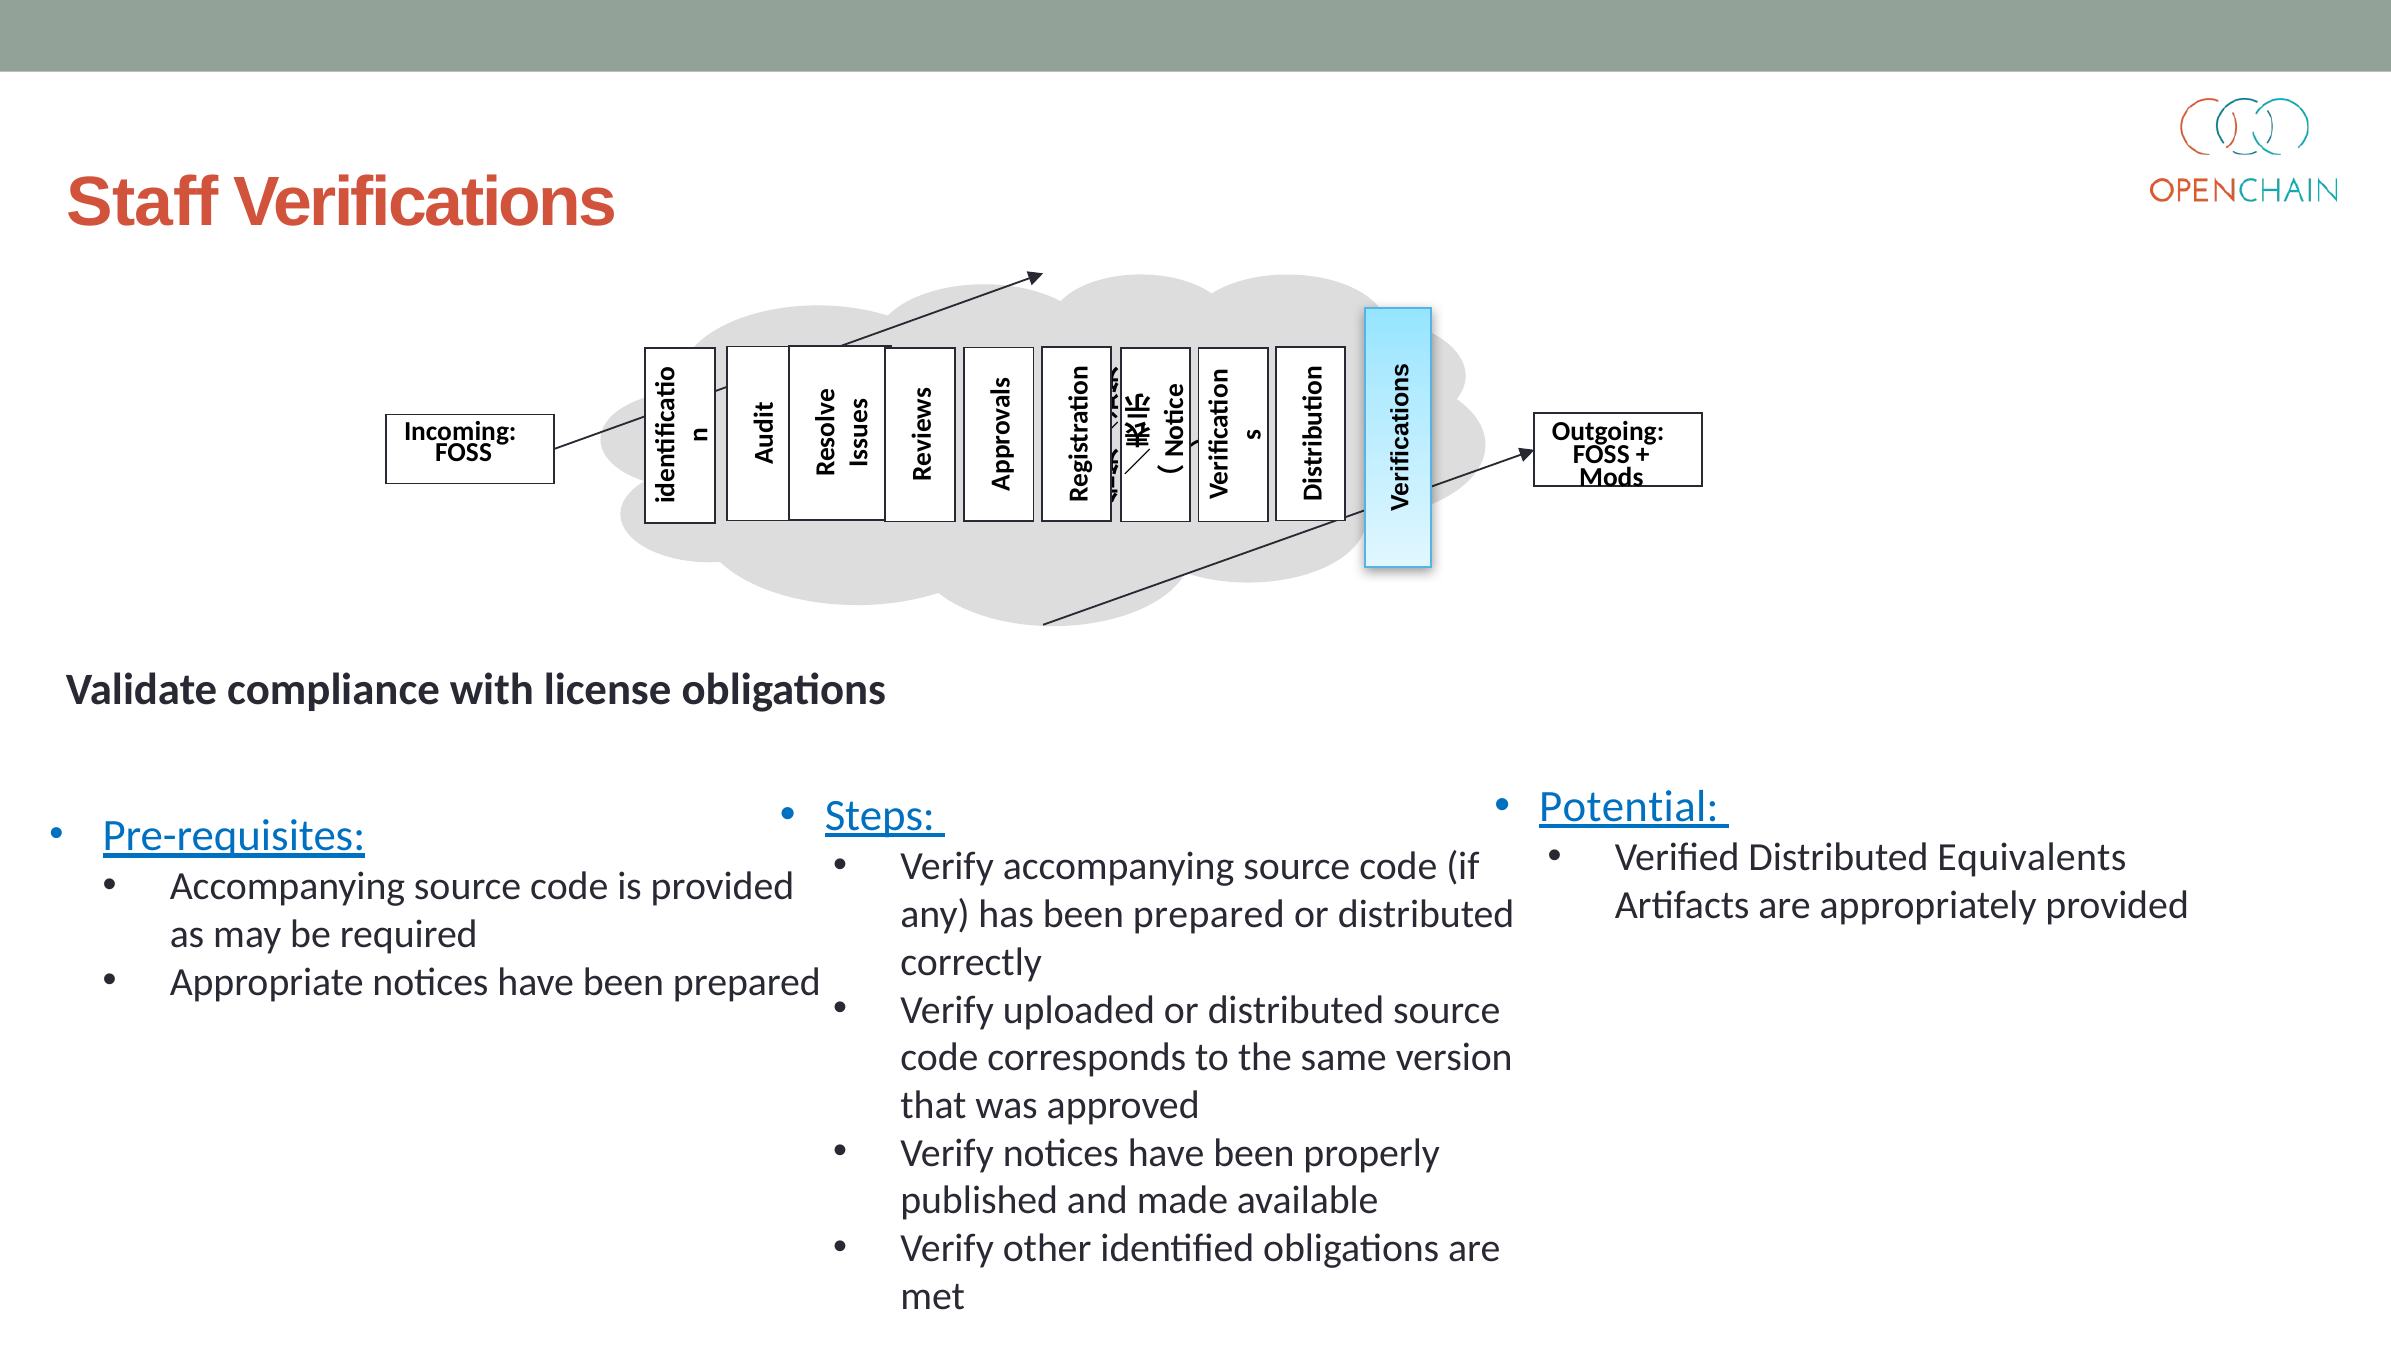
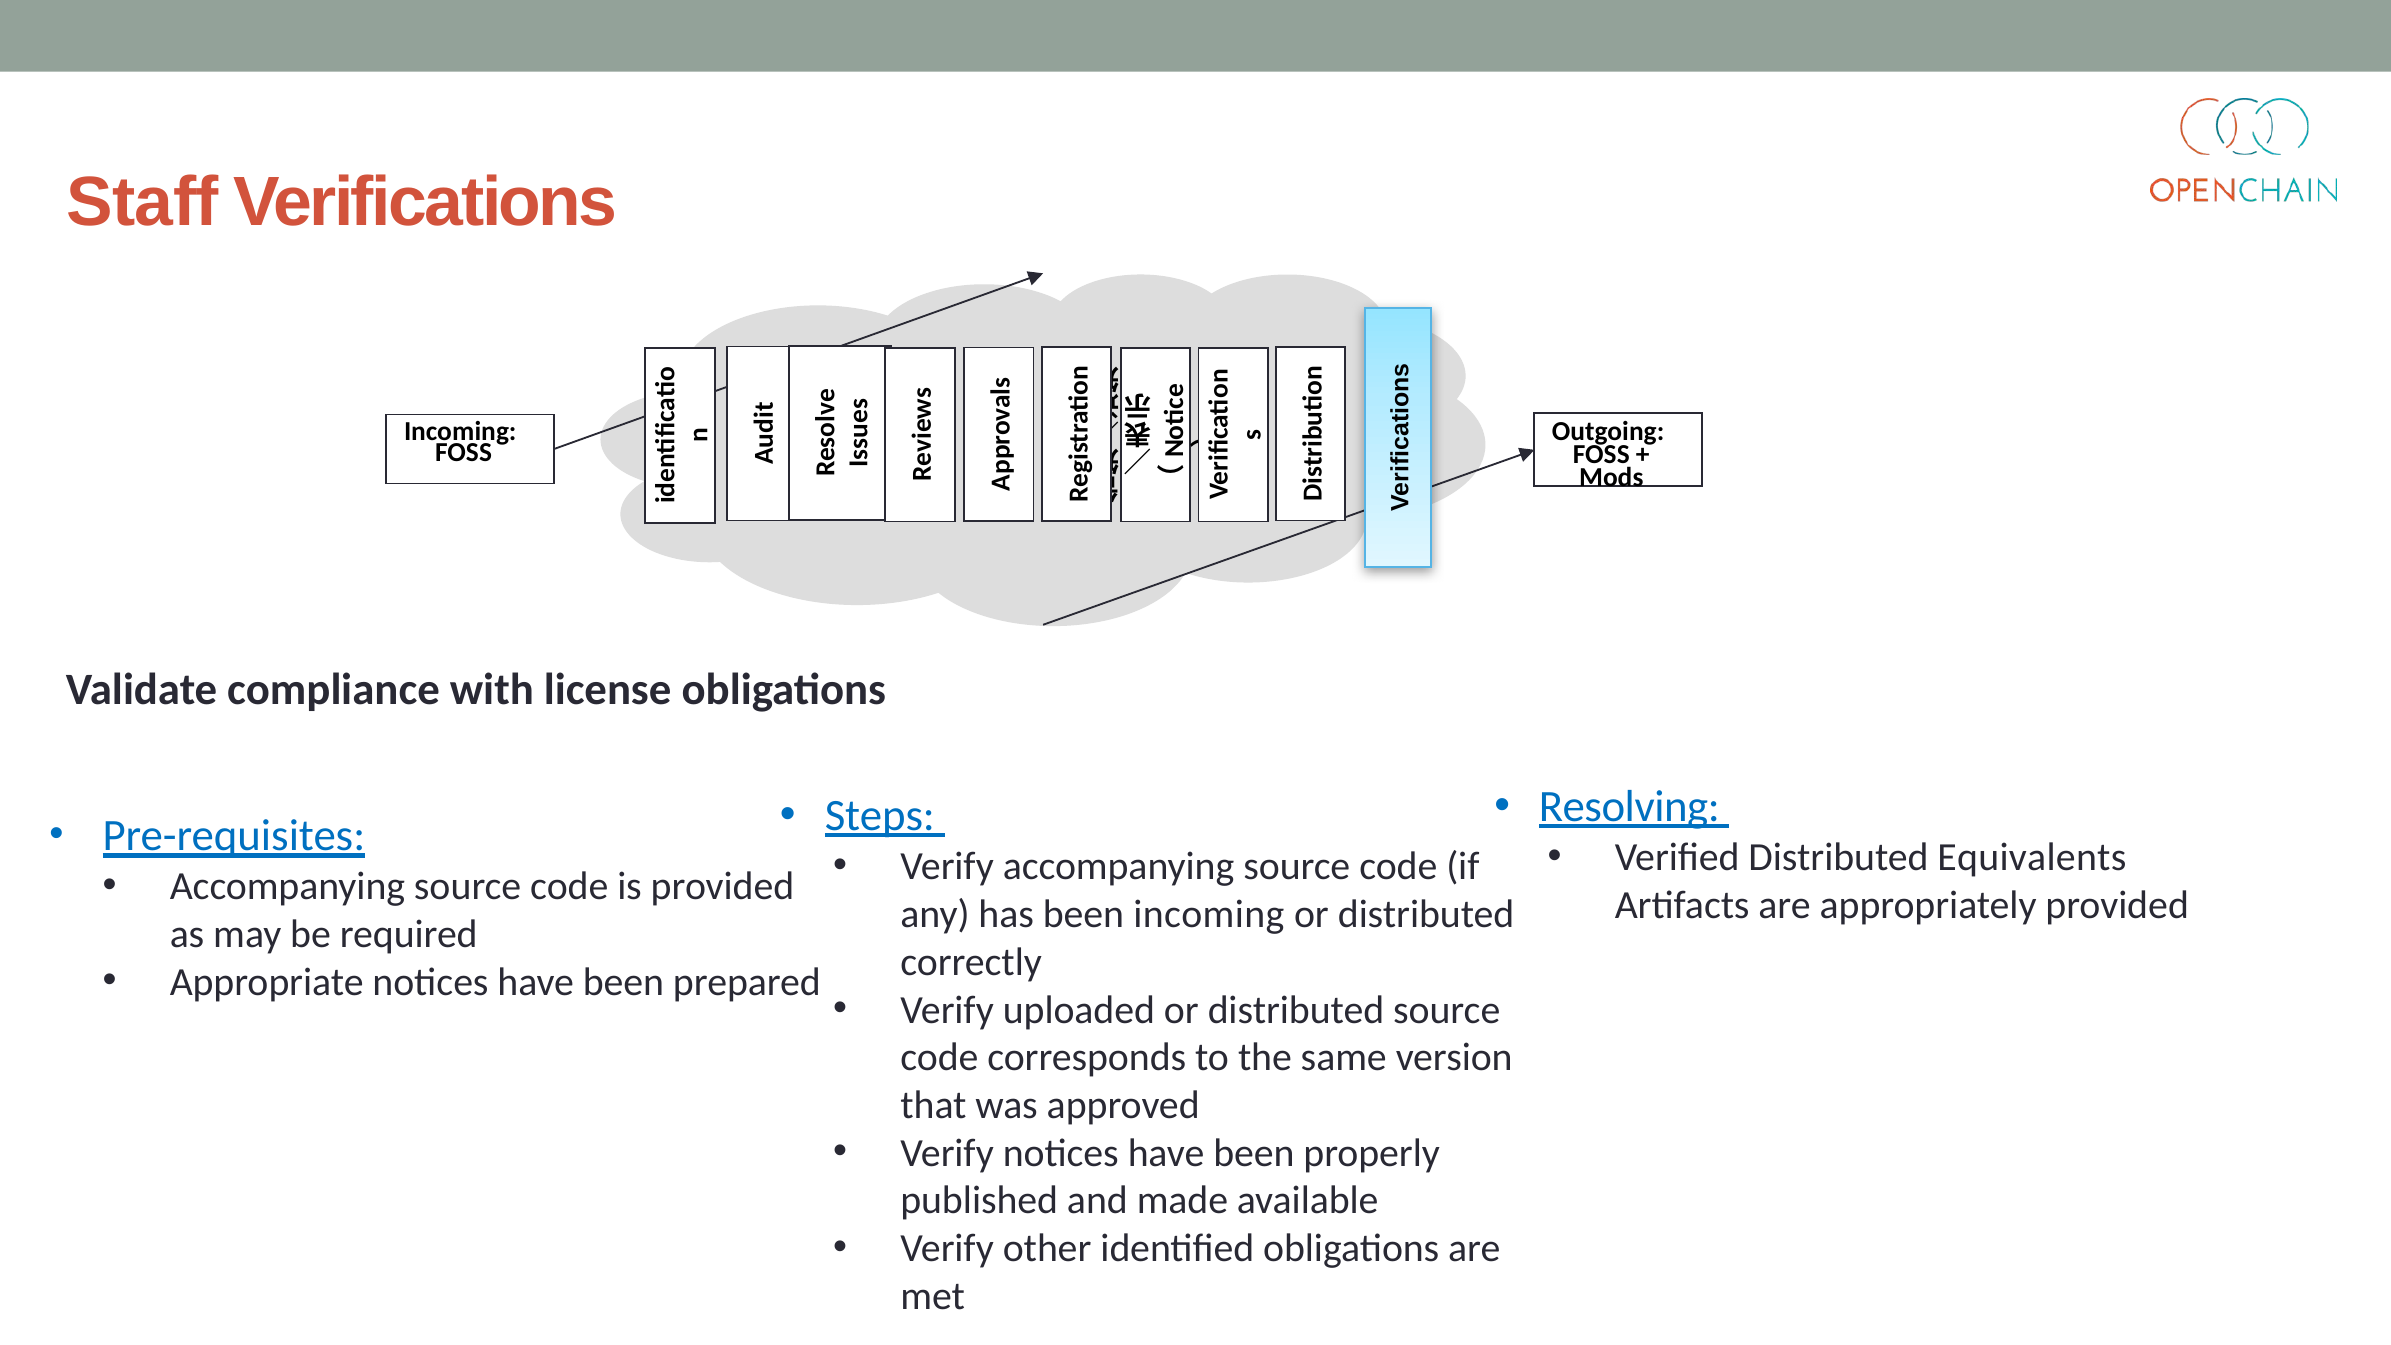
Potential: Potential -> Resolving (1629, 807)
has been prepared: prepared -> incoming (1209, 914)
